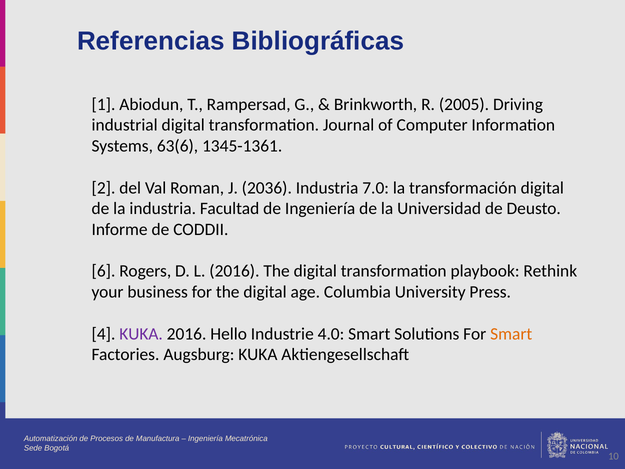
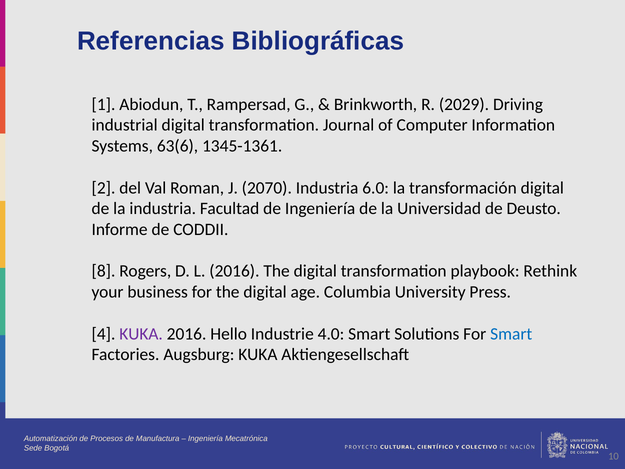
2005: 2005 -> 2029 (464, 104)
2036: 2036 -> 2070 (267, 188)
7.0: 7.0 -> 6.0 (376, 188)
6: 6 -> 8 (103, 271)
Smart colour: orange -> blue (511, 334)
